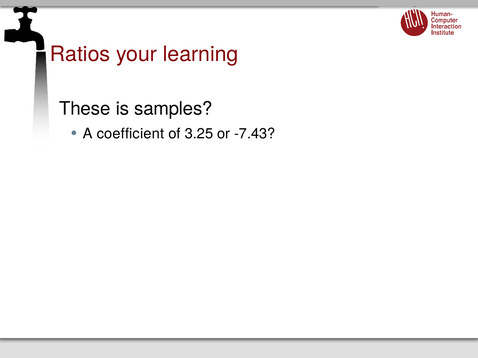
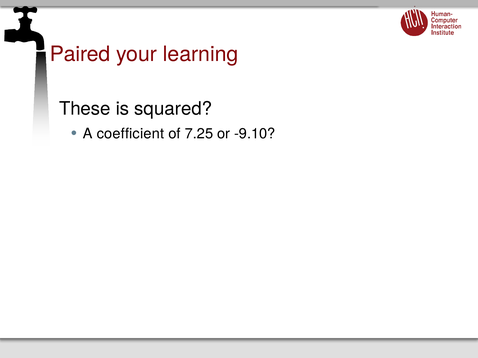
Ratios: Ratios -> Paired (80, 54)
samples: samples -> squared (173, 109)
3.25: 3.25 -> 7.25 (199, 134)
-7.43: -7.43 -> -9.10 (255, 134)
